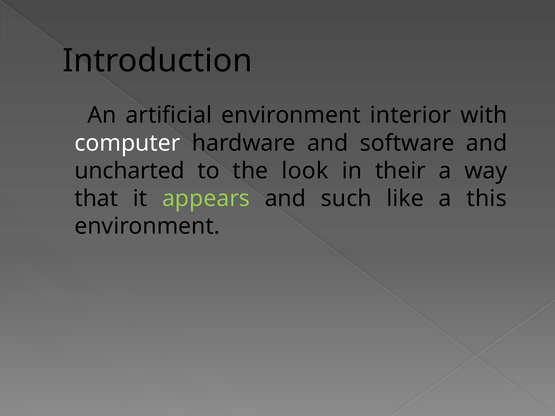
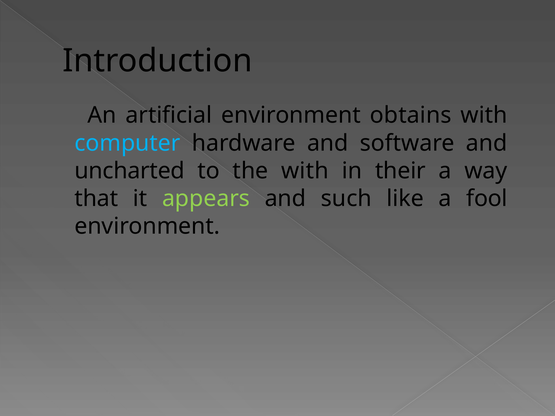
interior: interior -> obtains (411, 115)
computer colour: white -> light blue (127, 143)
the look: look -> with (305, 171)
this: this -> fool (487, 199)
